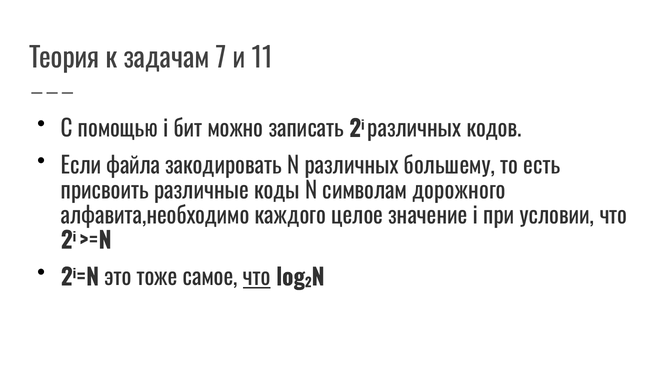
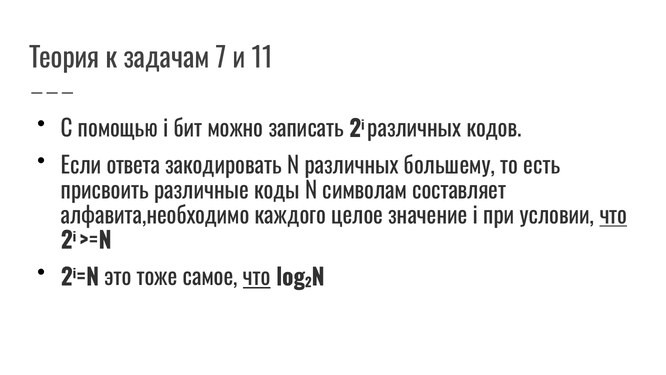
файла: файла -> ответа (133, 166)
дорожного: дорожного -> составляет (459, 191)
что underline: none -> present (613, 216)
